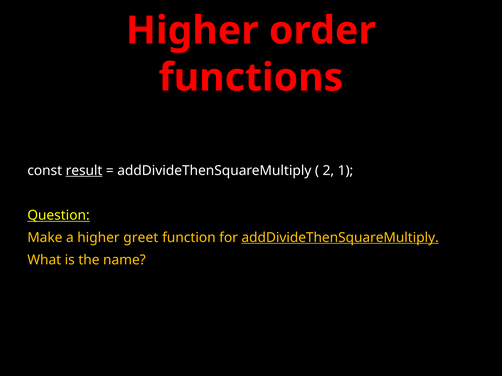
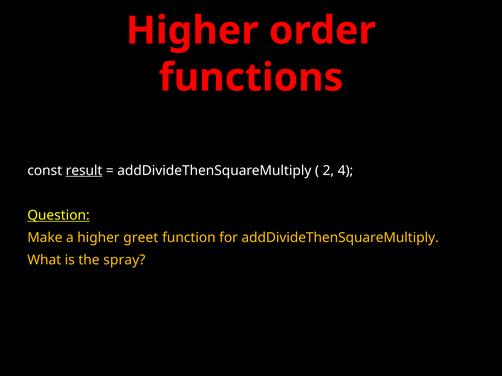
1: 1 -> 4 (346, 171)
addDivideThenSquareMultiply underline: present -> none (340, 238)
name: name -> spray (124, 260)
